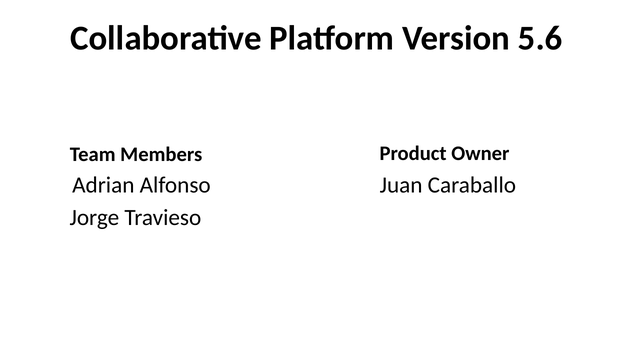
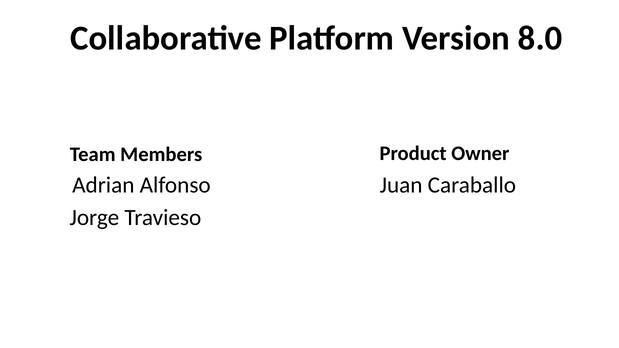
5.6: 5.6 -> 8.0 (540, 38)
